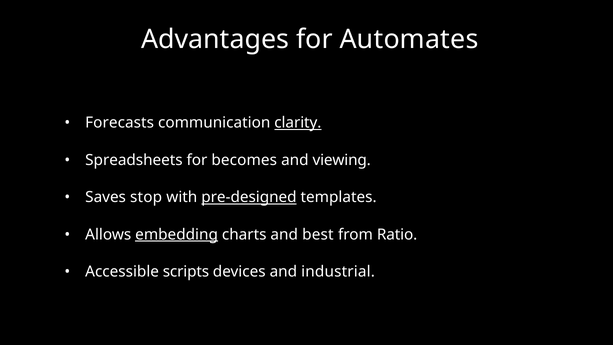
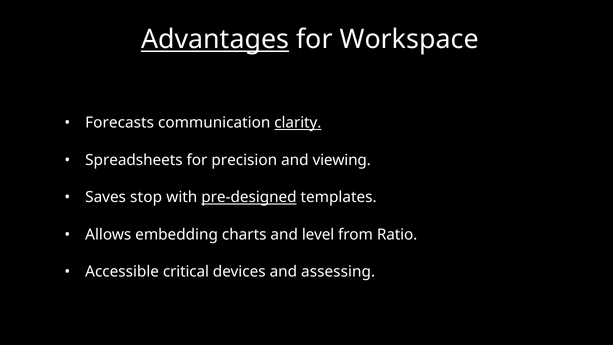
Advantages underline: none -> present (215, 40)
Automates: Automates -> Workspace (409, 40)
becomes: becomes -> precision (244, 160)
embedding underline: present -> none (177, 234)
best: best -> level (318, 234)
scripts: scripts -> critical (186, 272)
industrial: industrial -> assessing (338, 272)
